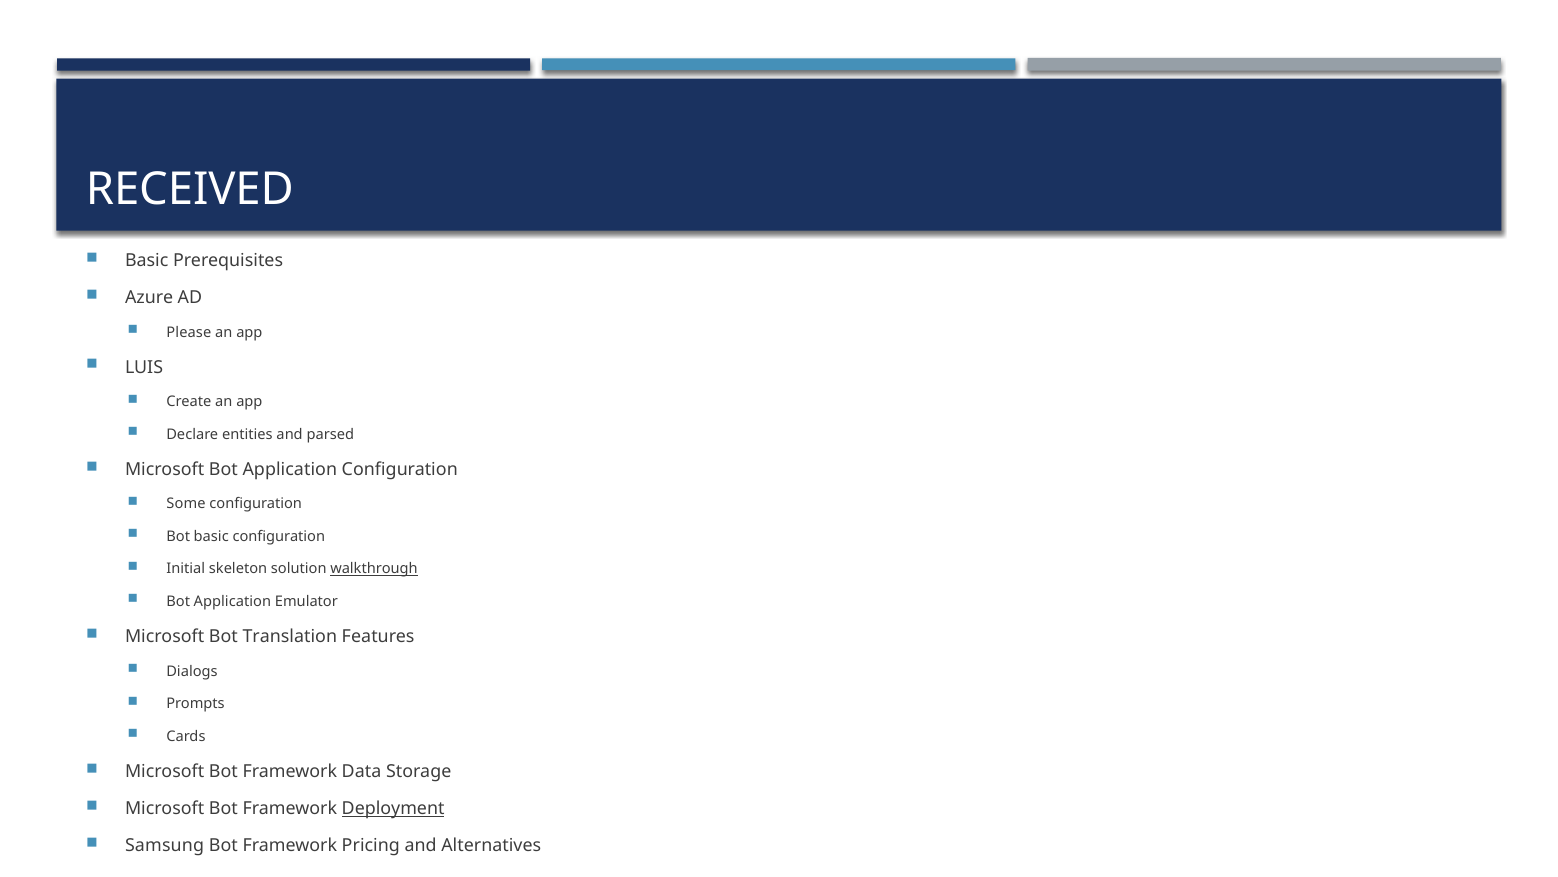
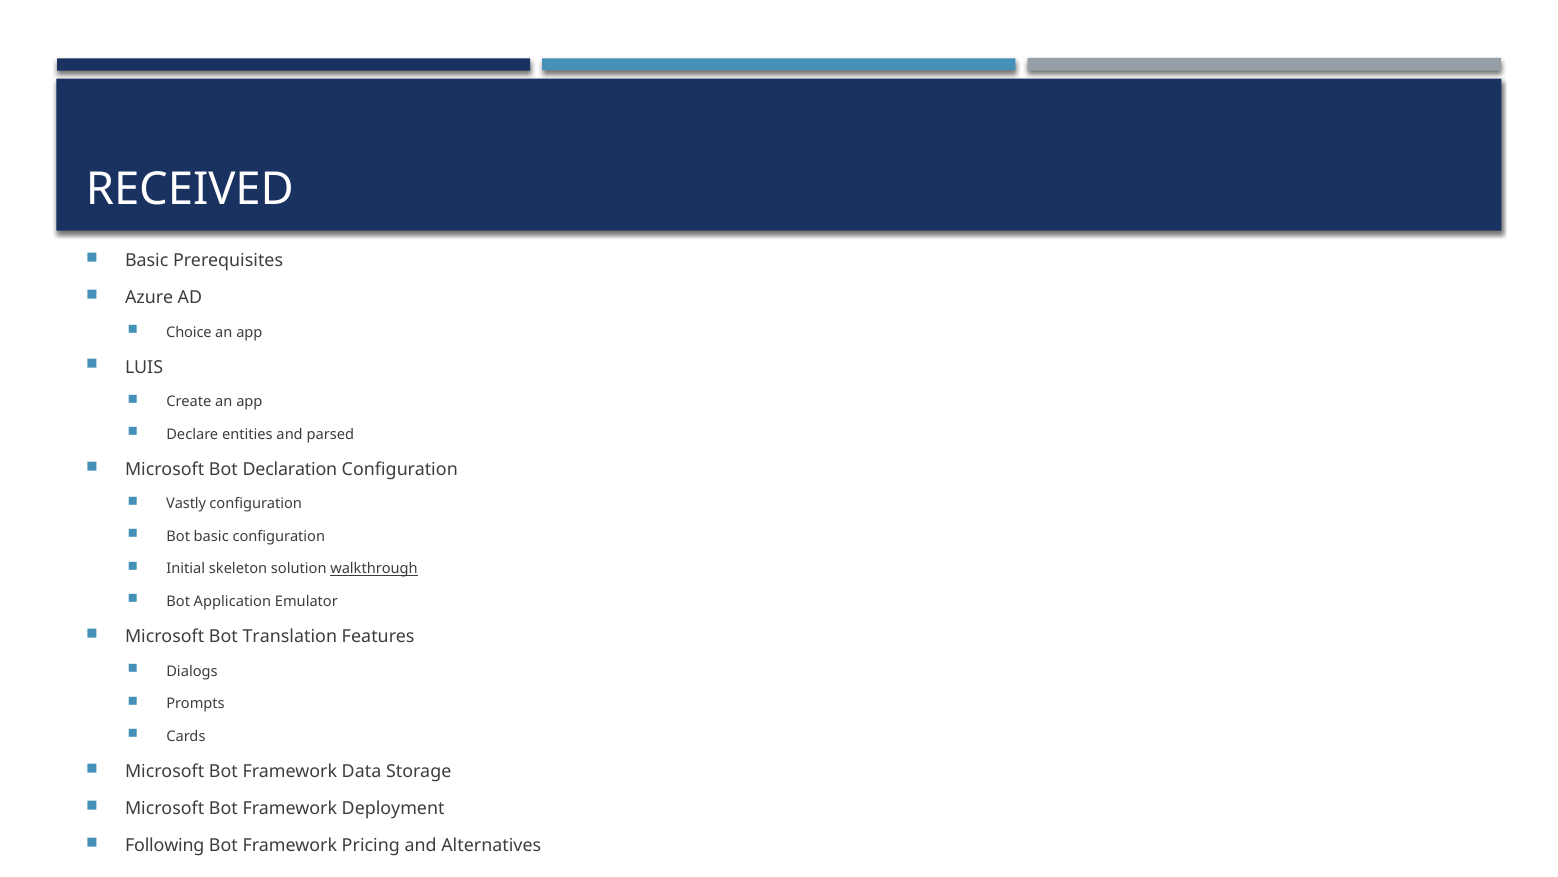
Please: Please -> Choice (189, 332)
Microsoft Bot Application: Application -> Declaration (290, 469)
Some: Some -> Vastly (186, 504)
Deployment underline: present -> none (393, 808)
Samsung: Samsung -> Following (165, 845)
